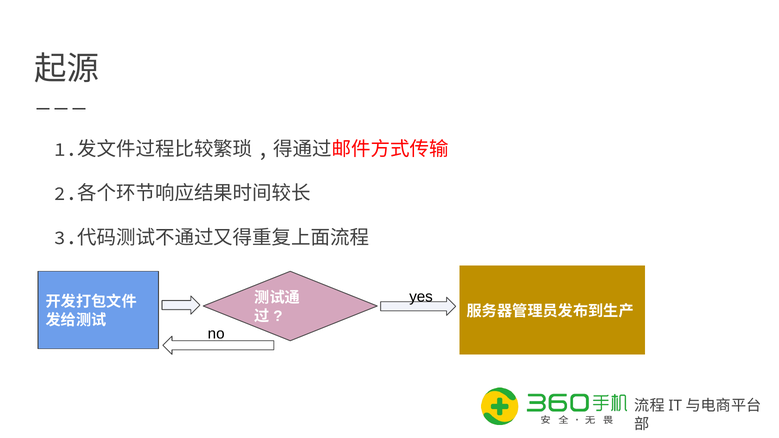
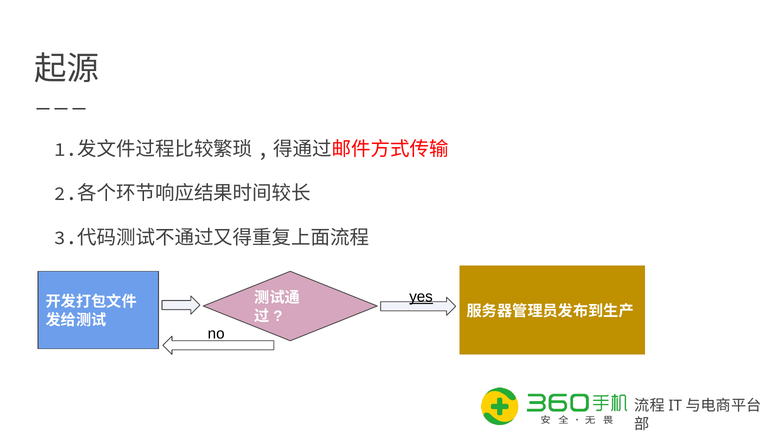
yes underline: none -> present (421, 297)
